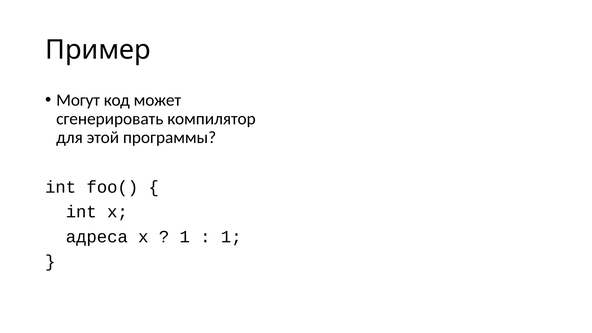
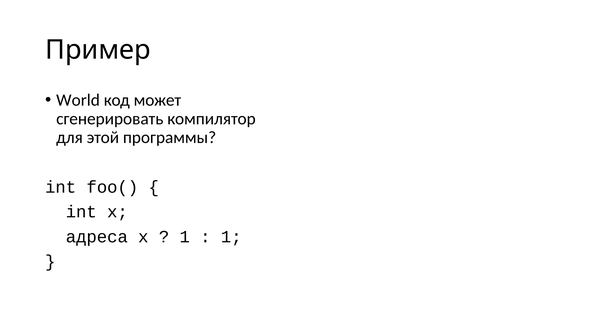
Могут: Могут -> World (78, 100)
